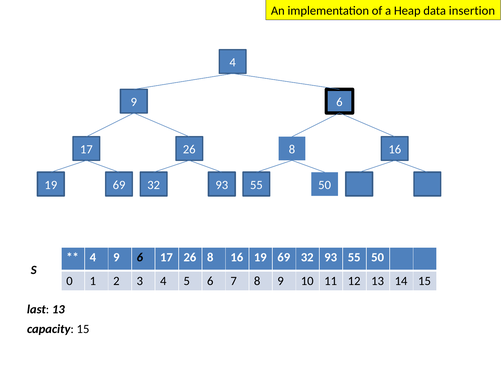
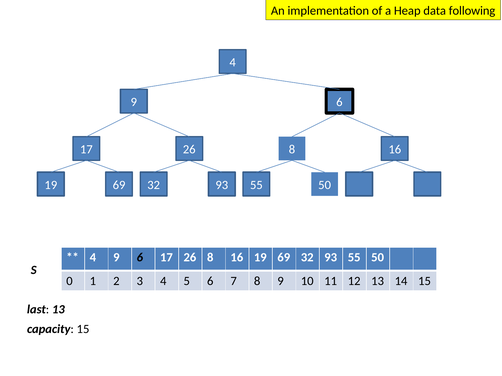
insertion: insertion -> following (472, 11)
